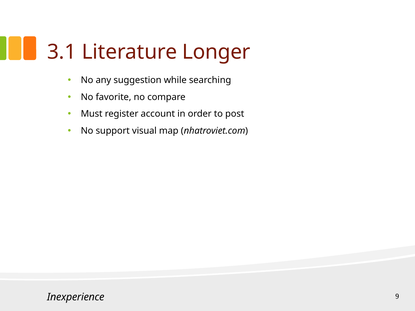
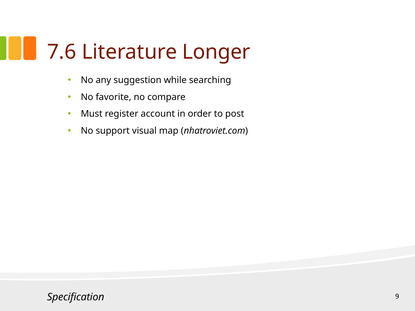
3.1: 3.1 -> 7.6 (62, 52)
Inexperience: Inexperience -> Specification (76, 297)
